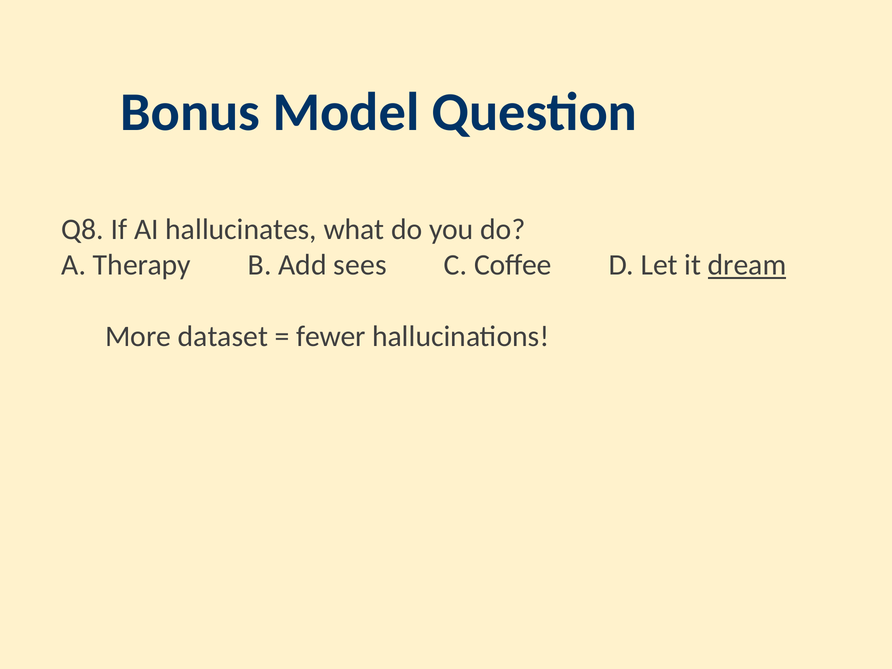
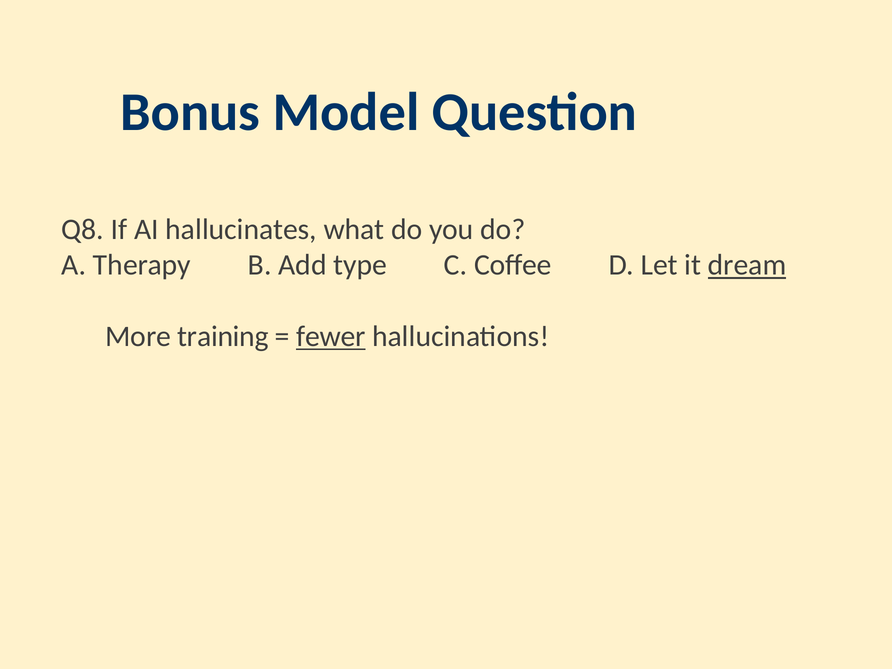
sees: sees -> type (360, 265)
dataset: dataset -> training (223, 336)
fewer underline: none -> present (331, 336)
